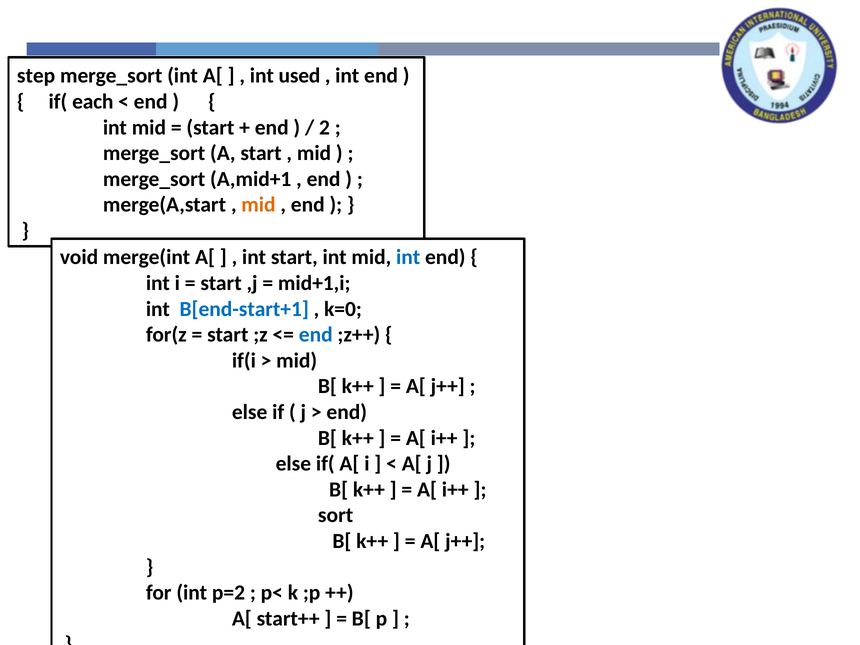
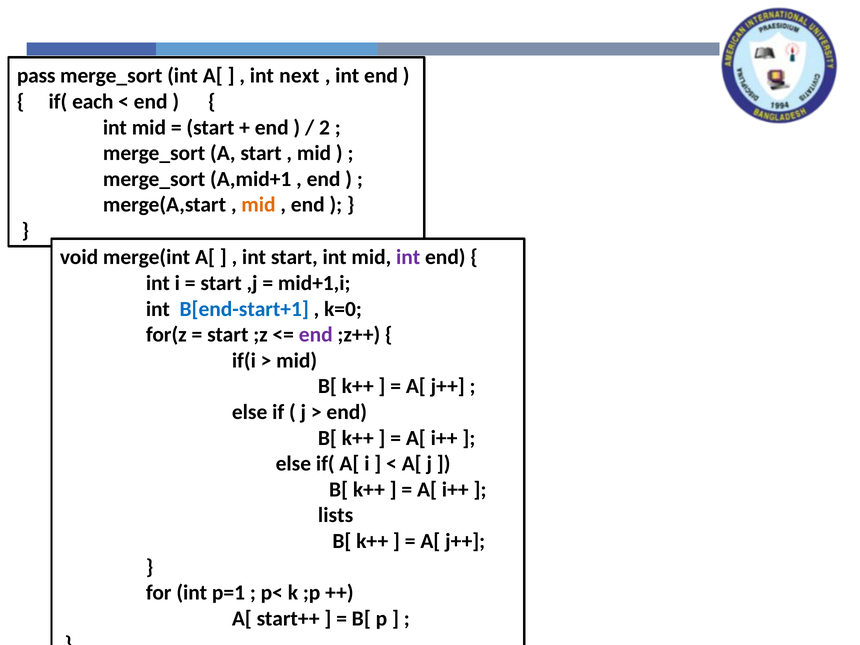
step: step -> pass (36, 76)
used: used -> next (299, 76)
int colour: blue -> purple (408, 257)
end colour: blue -> purple (316, 335)
sort: sort -> lists (336, 515)
p=2: p=2 -> p=1 (228, 593)
